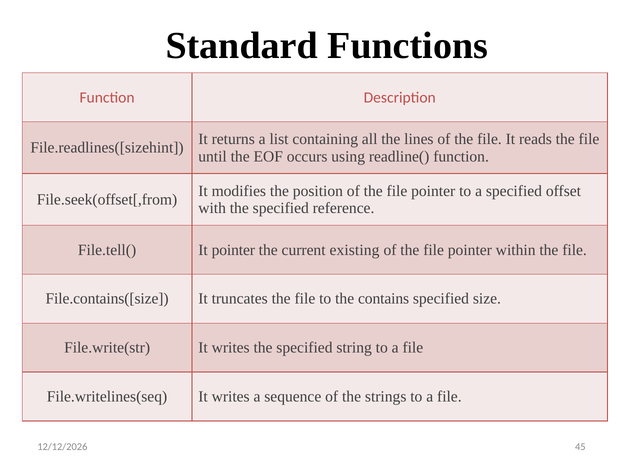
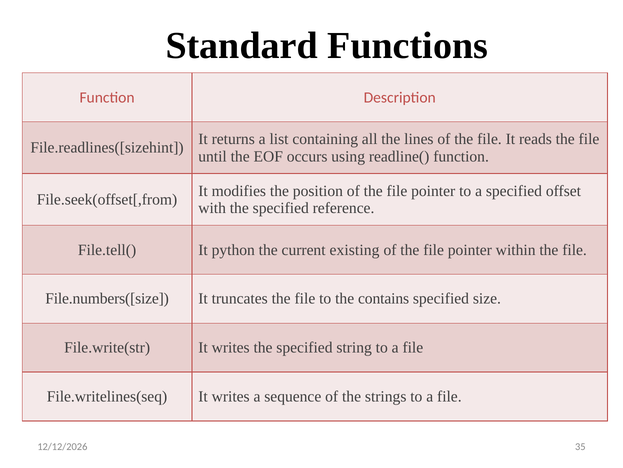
It pointer: pointer -> python (233, 249)
File.contains([size: File.contains([size -> File.numbers([size (107, 298)
45: 45 -> 35 (580, 446)
